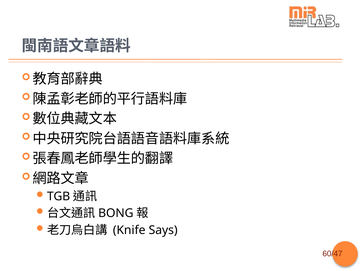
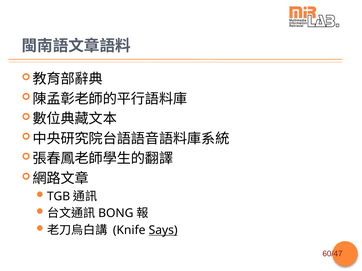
Says underline: none -> present (163, 230)
